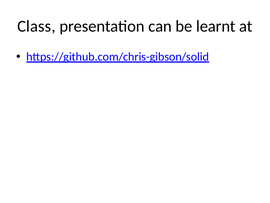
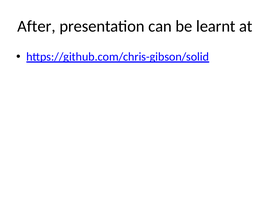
Class: Class -> After (36, 26)
